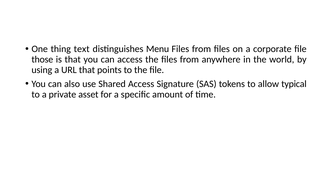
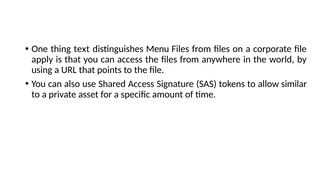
those: those -> apply (42, 59)
typical: typical -> similar (294, 84)
